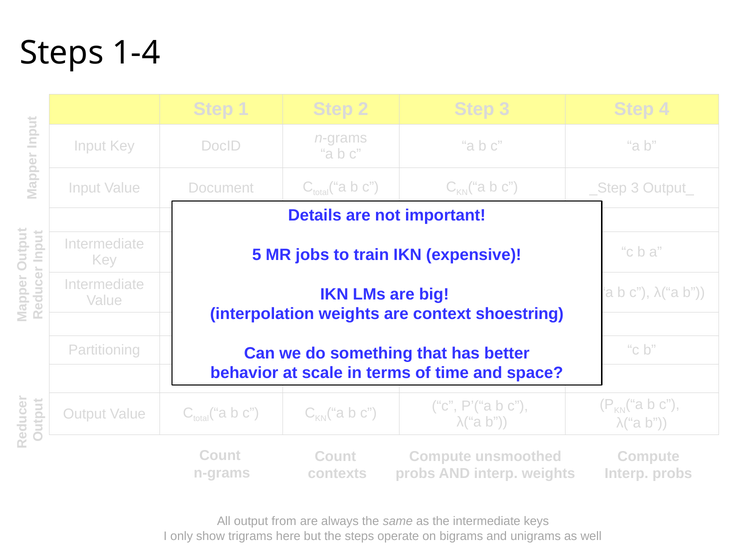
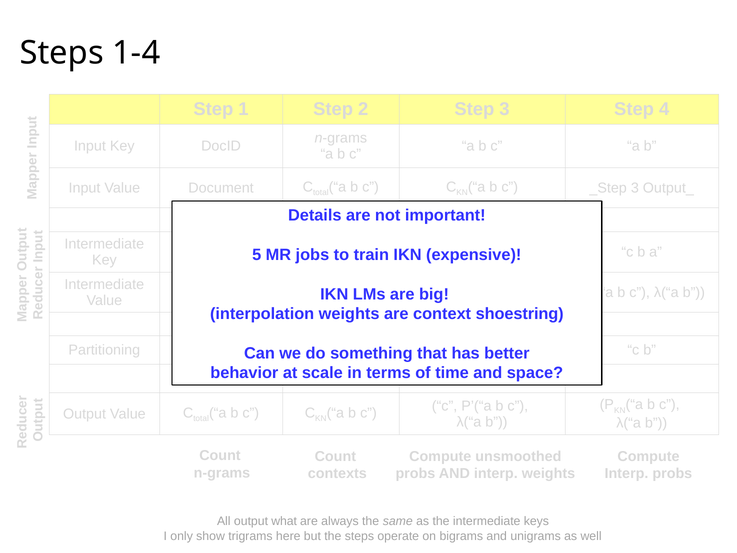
from: from -> what (284, 521)
